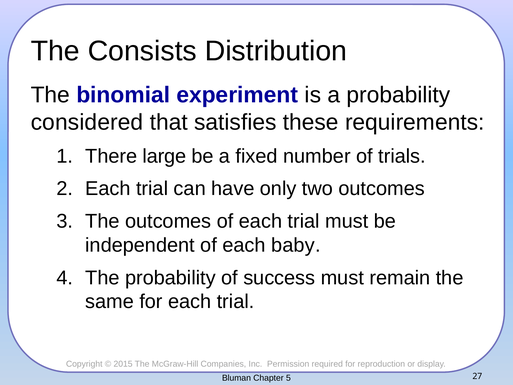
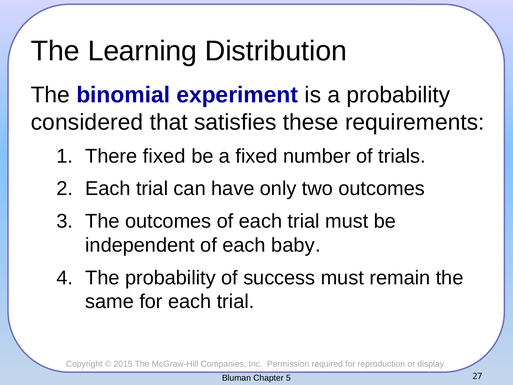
Consists: Consists -> Learning (142, 51)
There large: large -> fixed (164, 156)
